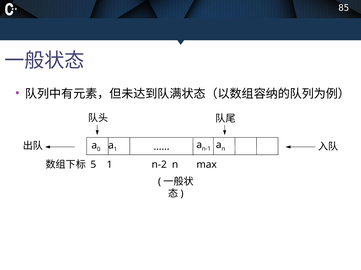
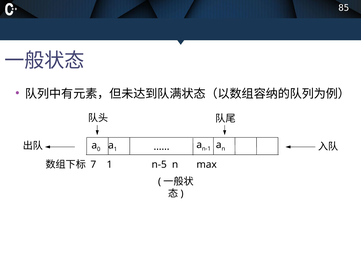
5: 5 -> 7 (93, 165)
n-2: n-2 -> n-5 (159, 165)
